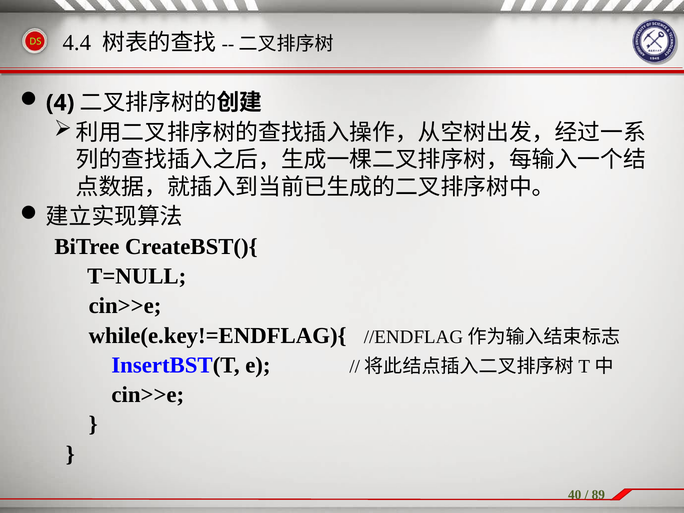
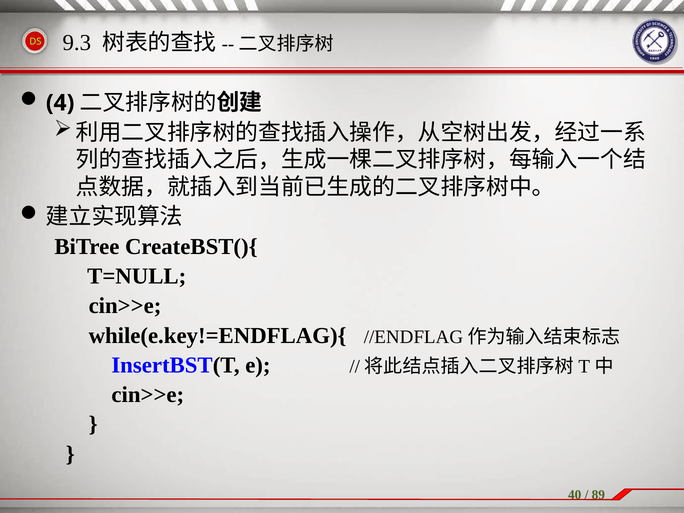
4.4: 4.4 -> 9.3 (77, 43)
